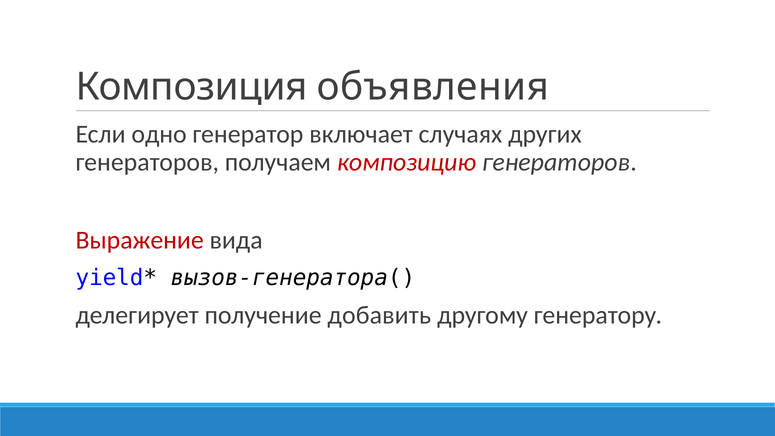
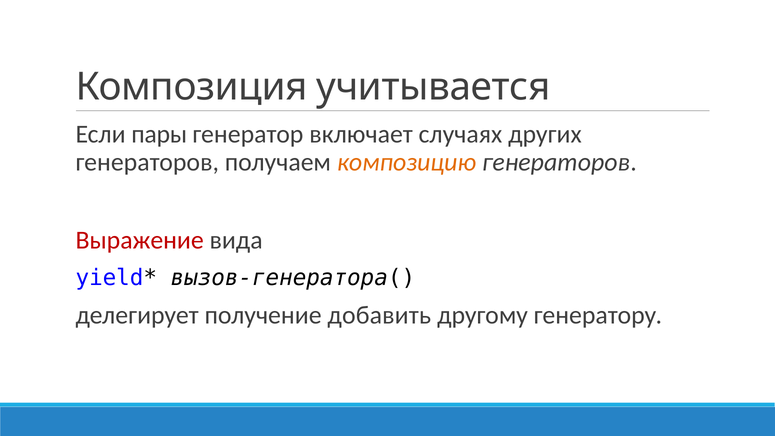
объявления: объявления -> учитывается (433, 87)
одно: одно -> пары (159, 134)
композицию colour: red -> orange (407, 162)
